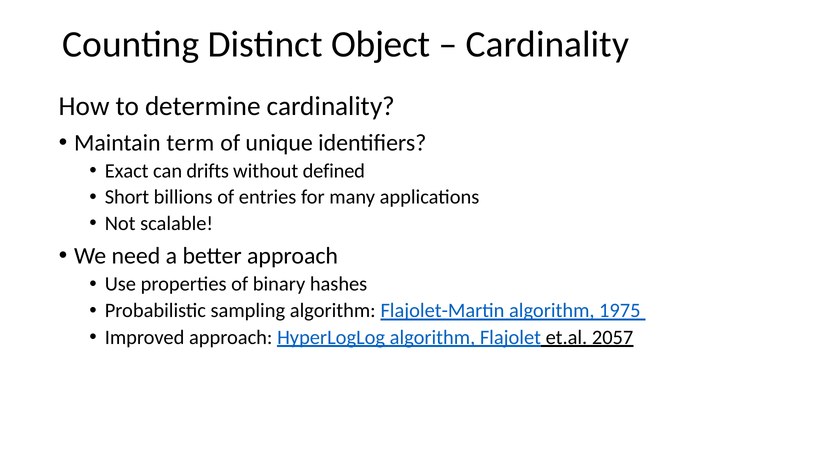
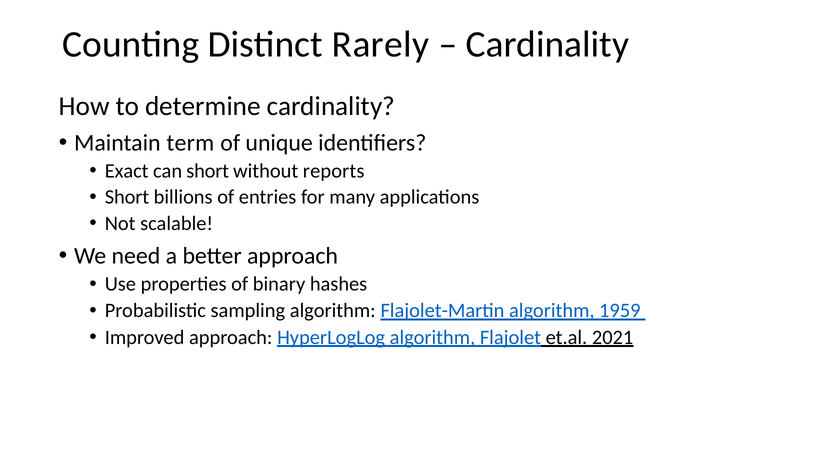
Object: Object -> Rarely (381, 44)
can drifts: drifts -> short (208, 171)
defined: defined -> reports (334, 171)
1975: 1975 -> 1959 (620, 311)
2057: 2057 -> 2021 (613, 338)
